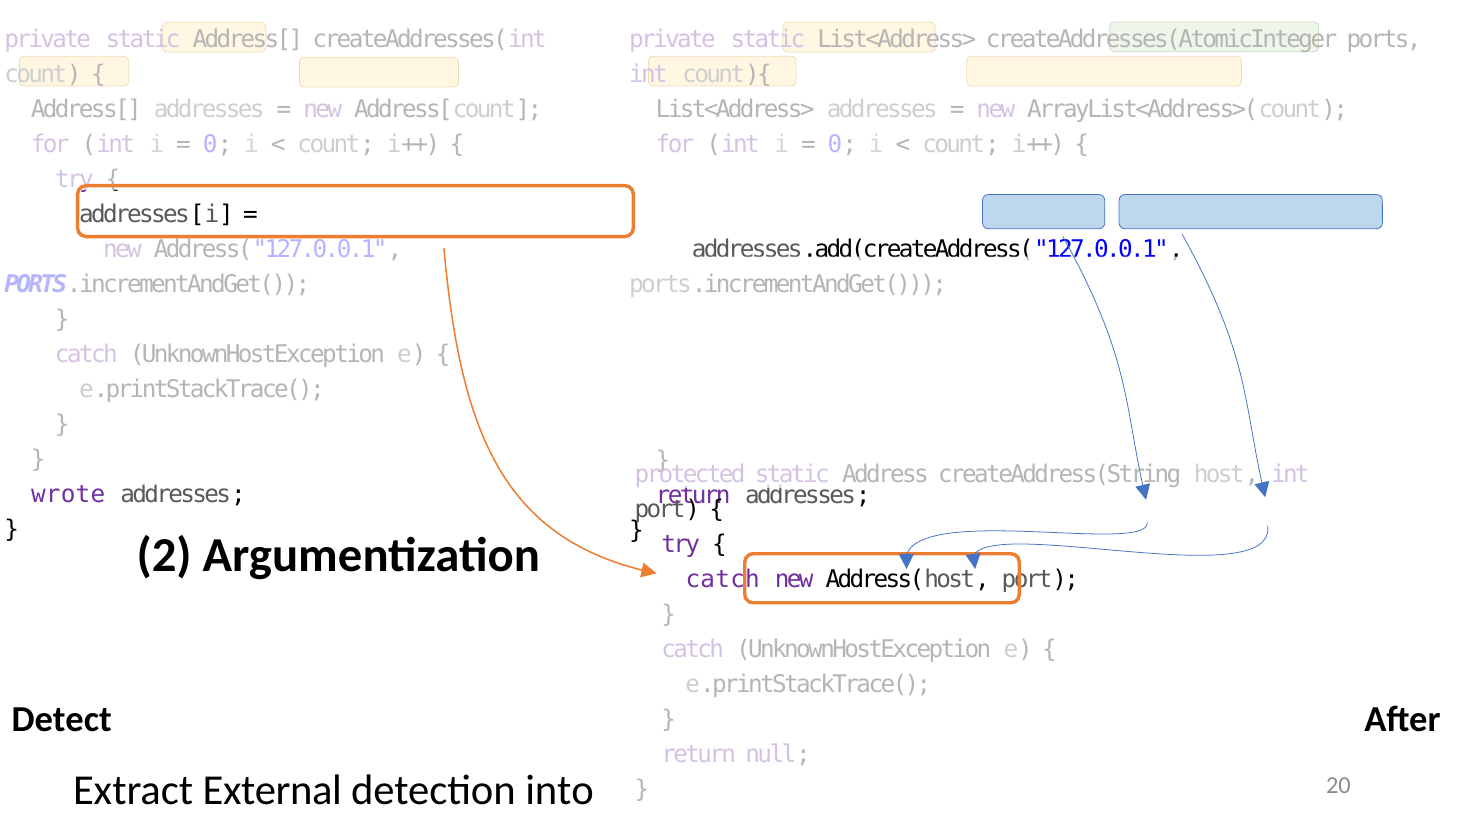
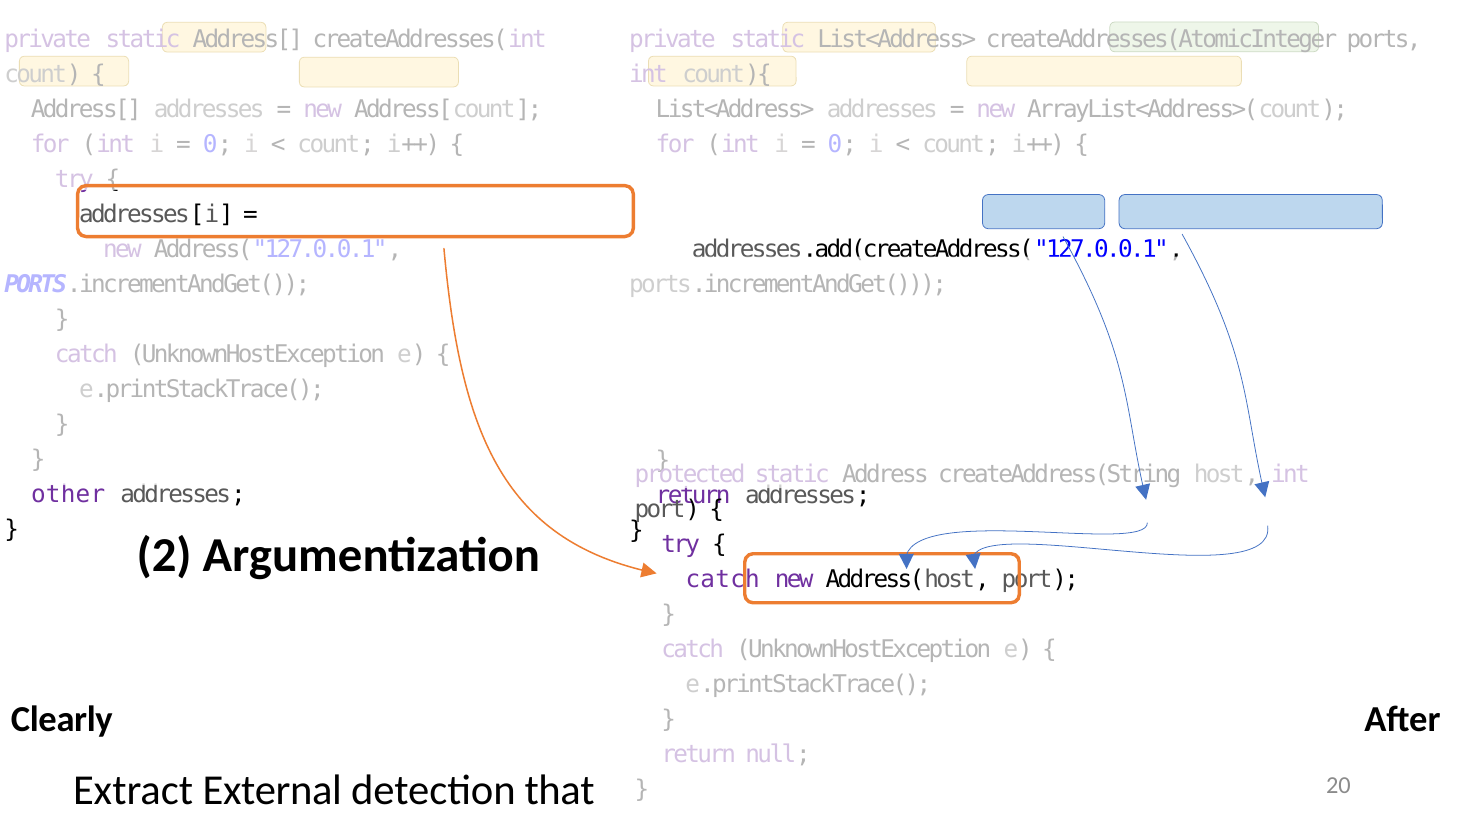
wrote: wrote -> other (68, 495)
Detect: Detect -> Clearly (62, 720)
into: into -> that (560, 790)
